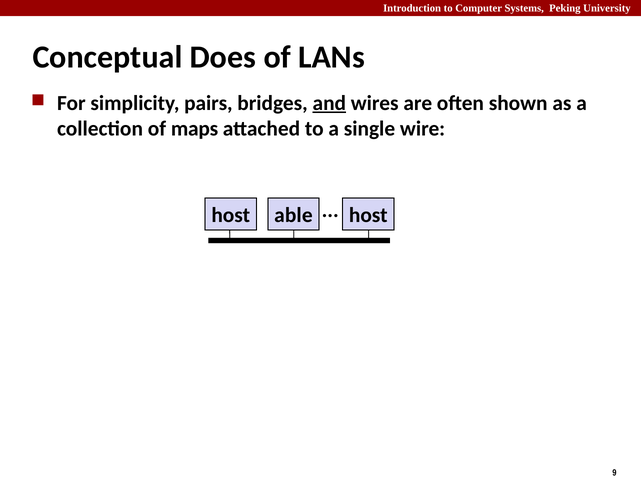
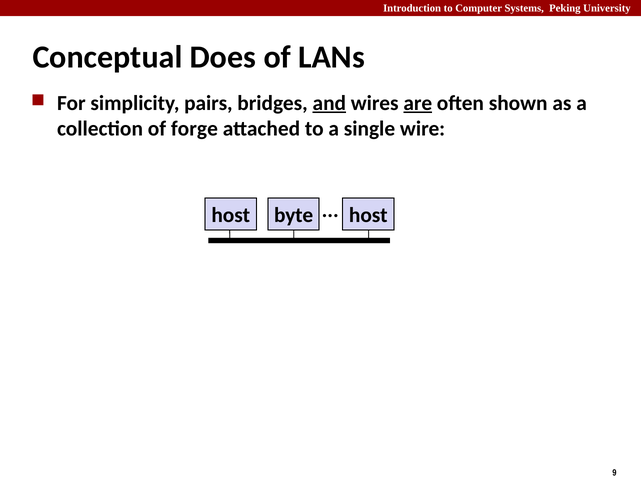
are underline: none -> present (418, 103)
maps: maps -> forge (194, 129)
able: able -> byte (294, 215)
